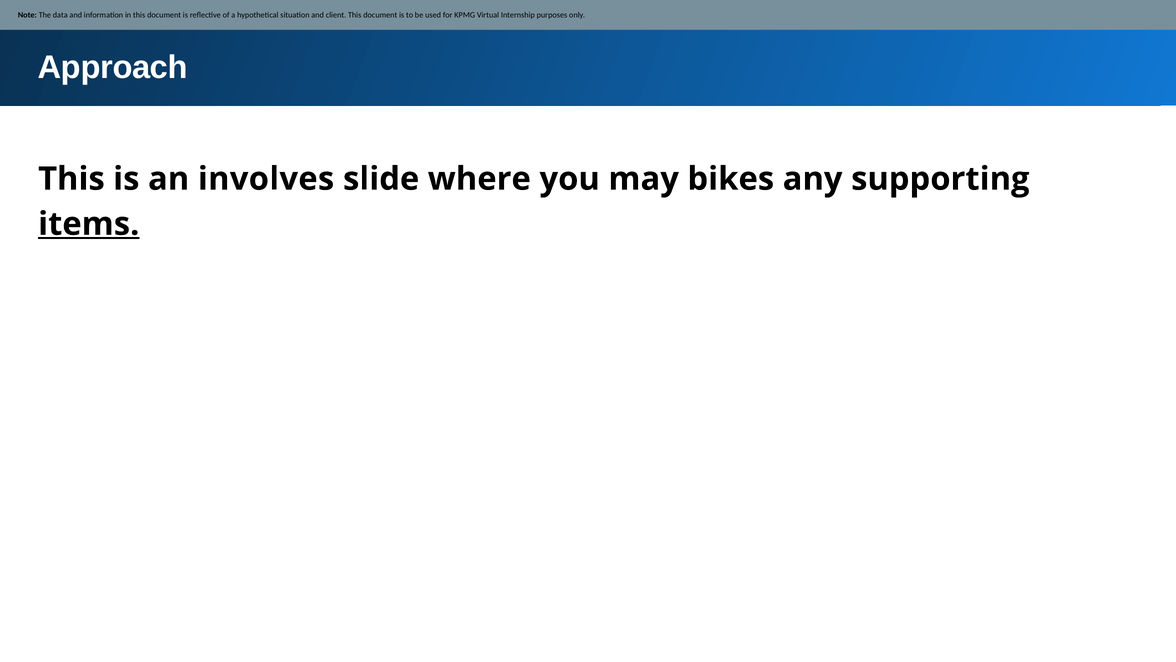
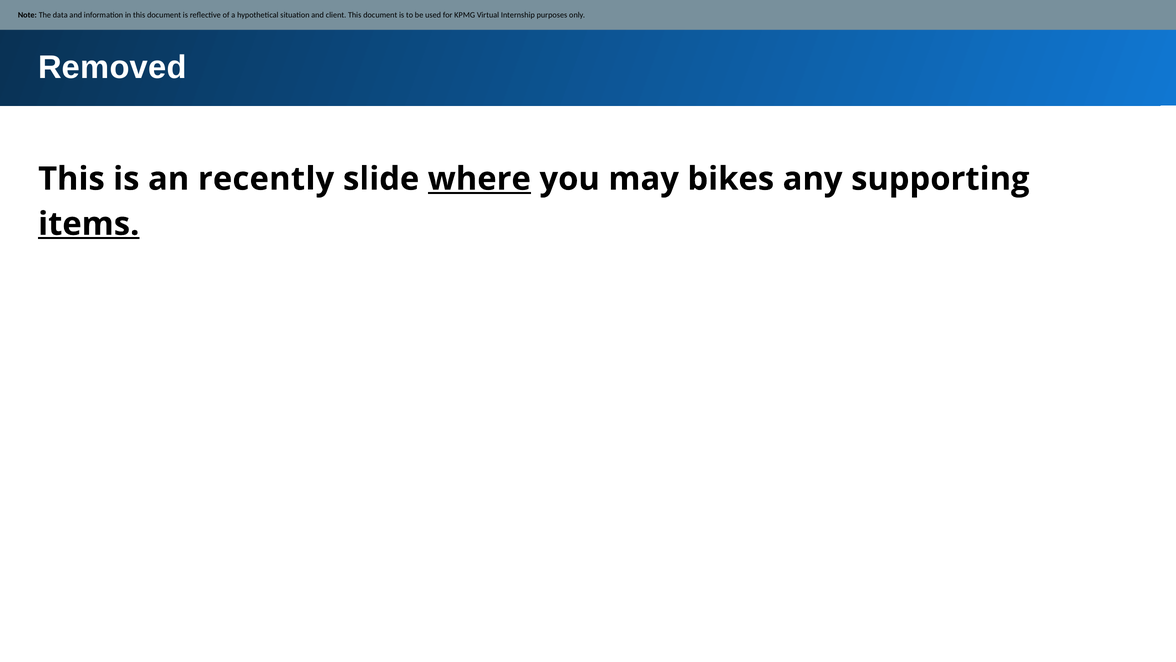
Approach: Approach -> Removed (112, 68)
involves: involves -> recently (266, 179)
where underline: none -> present (479, 179)
